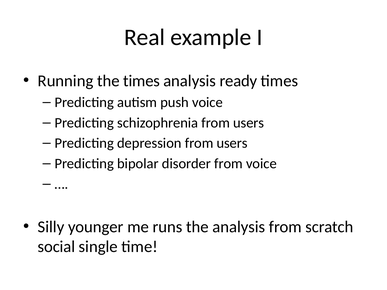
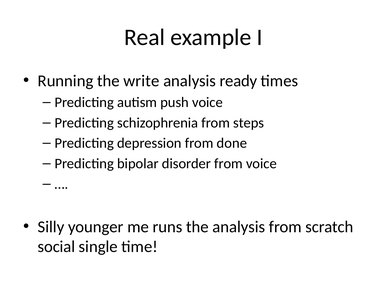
the times: times -> write (141, 81)
schizophrenia from users: users -> steps (249, 123)
depression from users: users -> done (232, 143)
